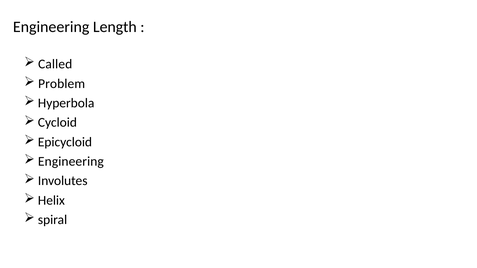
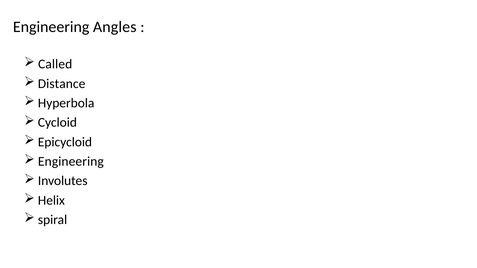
Length: Length -> Angles (115, 27)
Problem: Problem -> Distance (62, 84)
